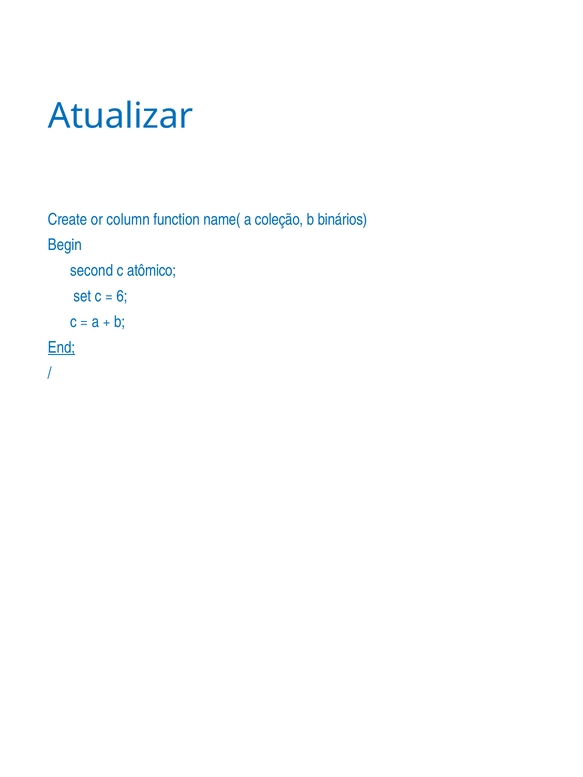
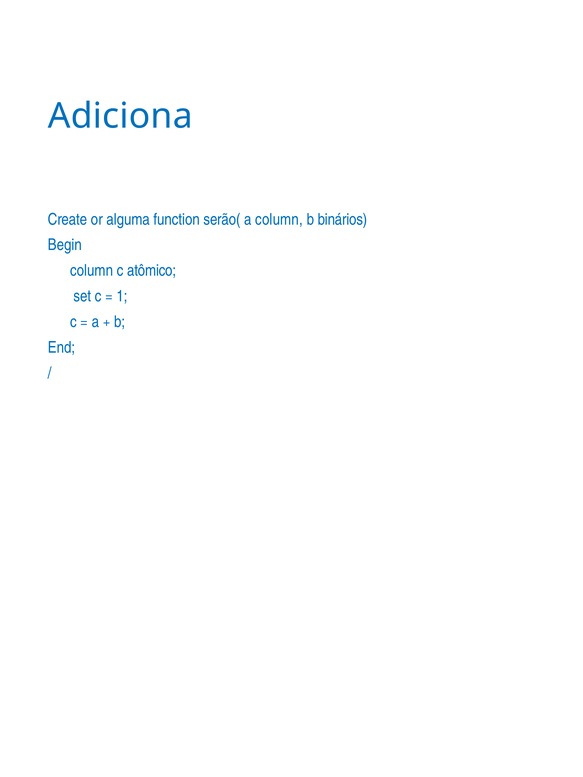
Atualizar: Atualizar -> Adiciona (120, 116)
column: column -> alguma (128, 219)
name(: name( -> serão( (222, 219)
a coleção: coleção -> column (279, 219)
second: second -> column (92, 271)
6: 6 -> 1 (122, 296)
End underline: present -> none (61, 348)
